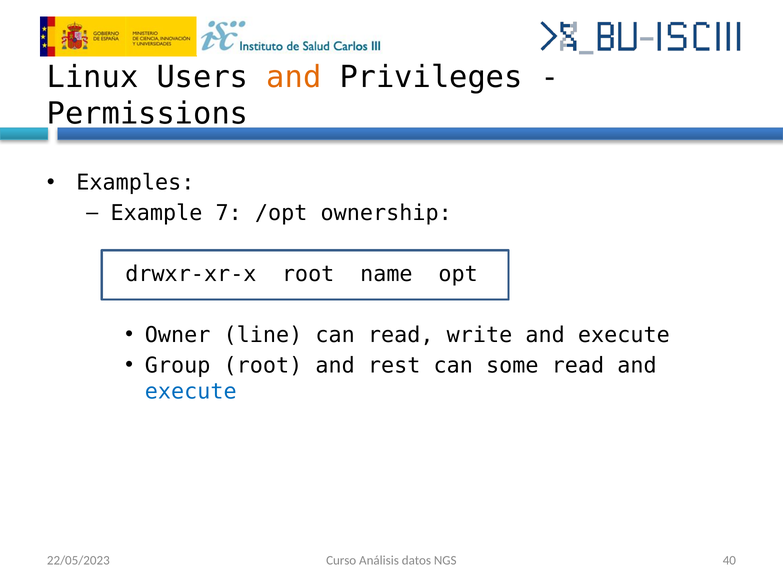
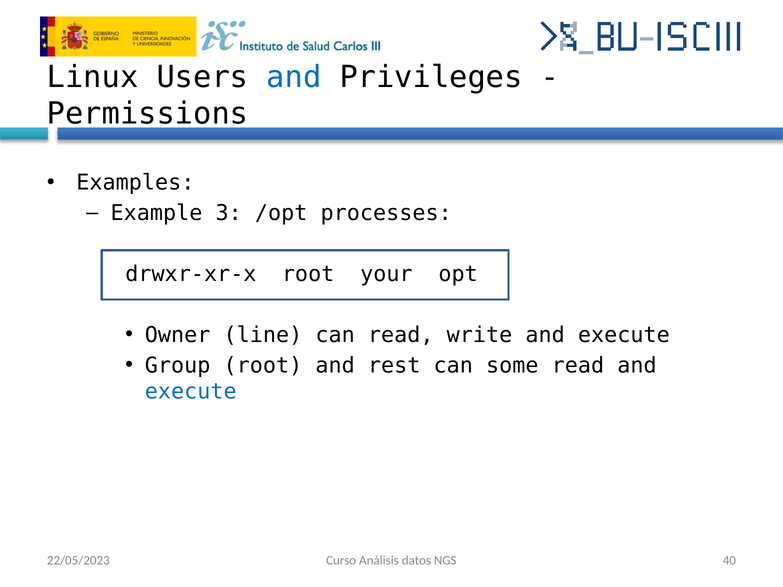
and colour: orange -> blue (294, 77)
7: 7 -> 3 (229, 213)
ownership: ownership -> processes (386, 213)
name: name -> your (386, 274)
